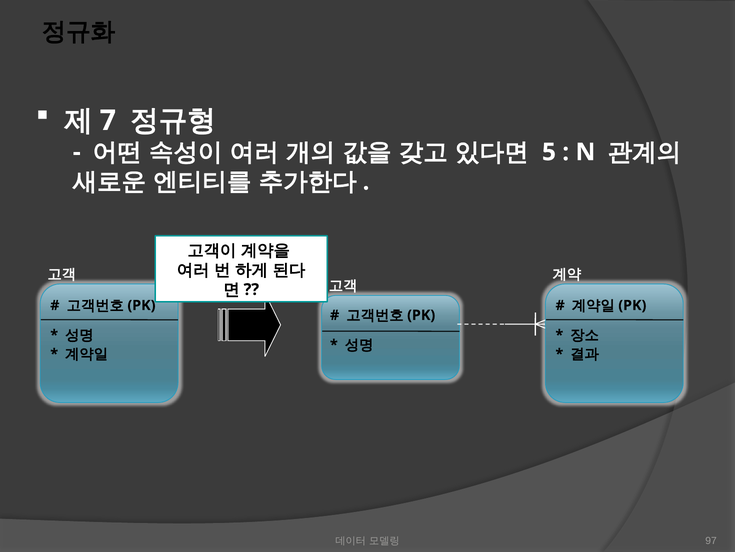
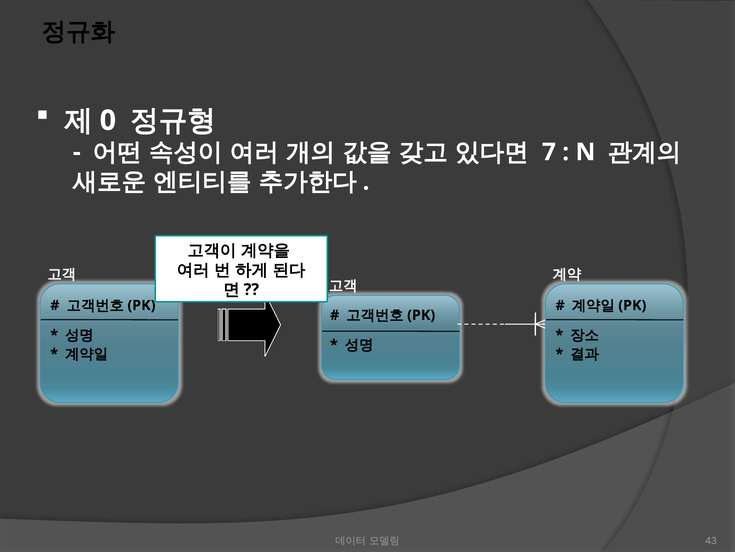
7: 7 -> 0 (108, 120)
5: 5 -> 7 (549, 152)
97: 97 -> 43 (711, 540)
